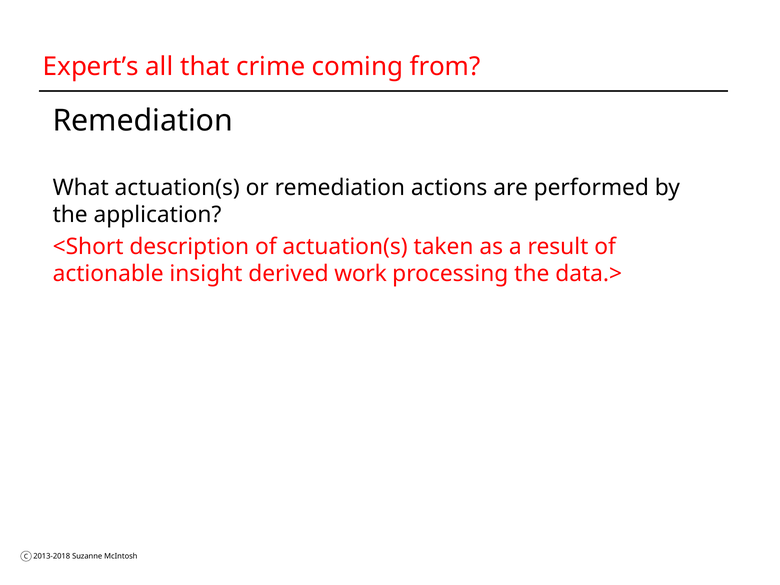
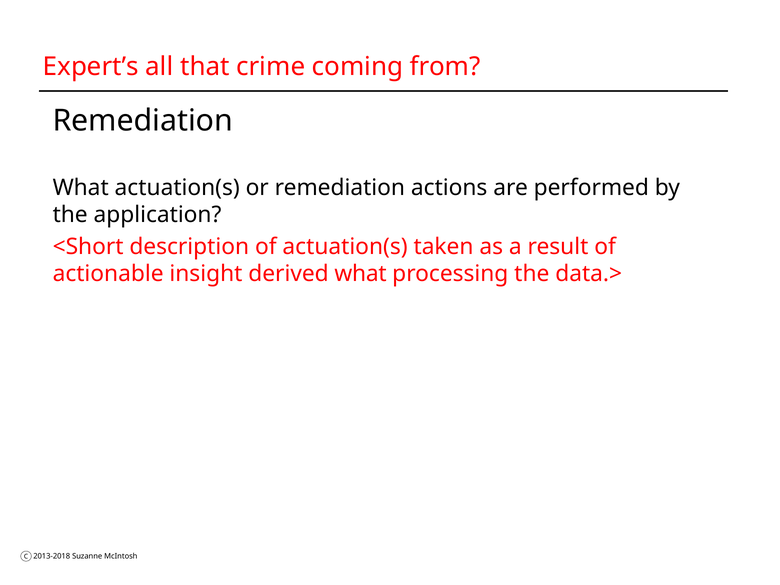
derived work: work -> what (361, 274)
